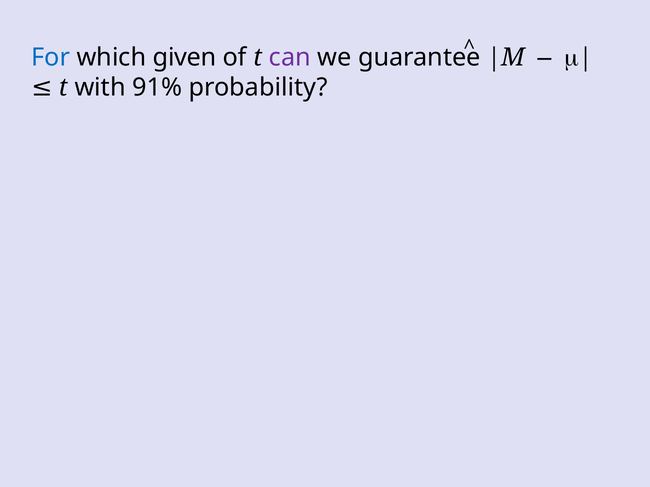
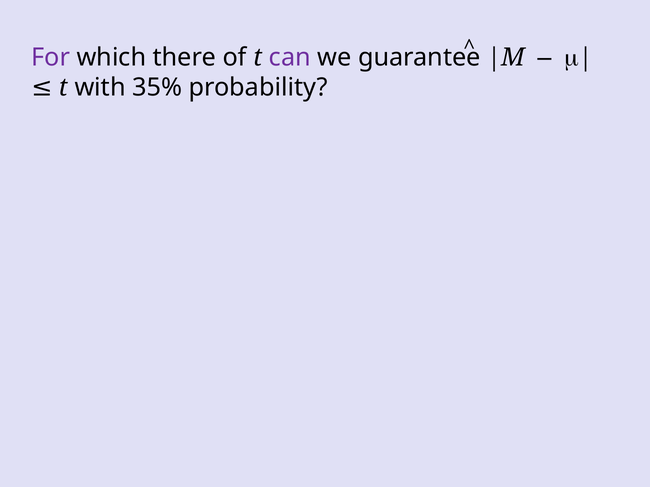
For colour: blue -> purple (51, 57)
given: given -> there (185, 57)
91%: 91% -> 35% (157, 88)
